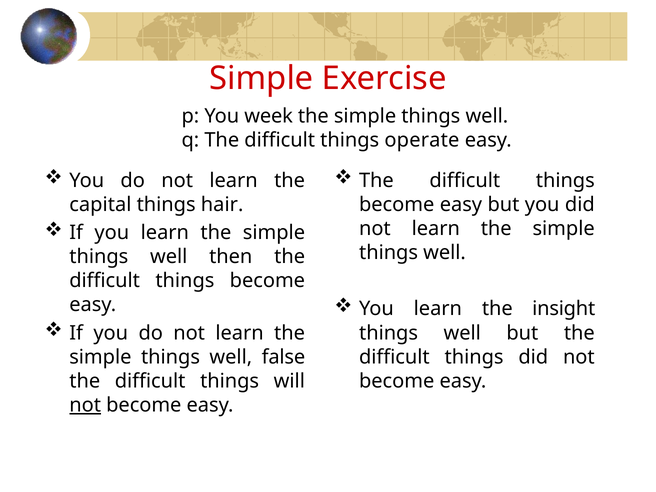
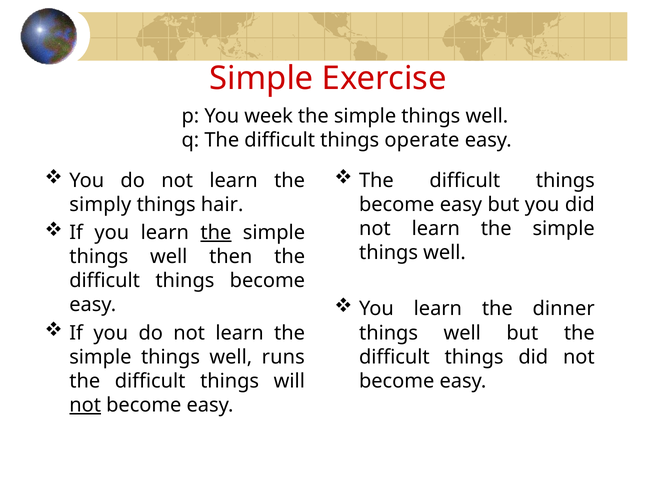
capital: capital -> simply (100, 205)
the underline: none -> present (216, 233)
insight: insight -> dinner (564, 309)
false: false -> runs (283, 357)
